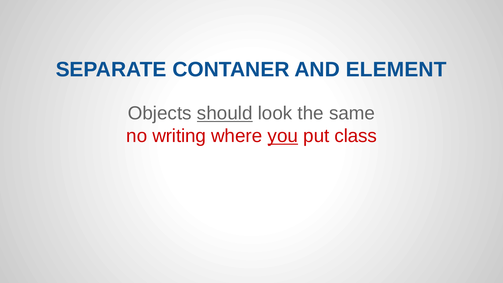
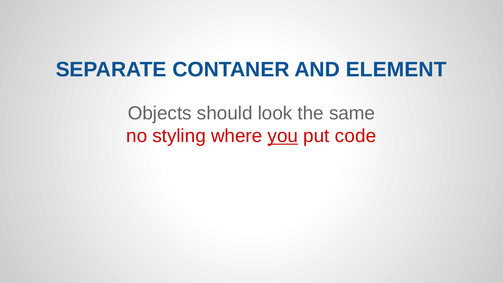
should underline: present -> none (225, 113)
writing: writing -> styling (179, 136)
class: class -> code (356, 136)
